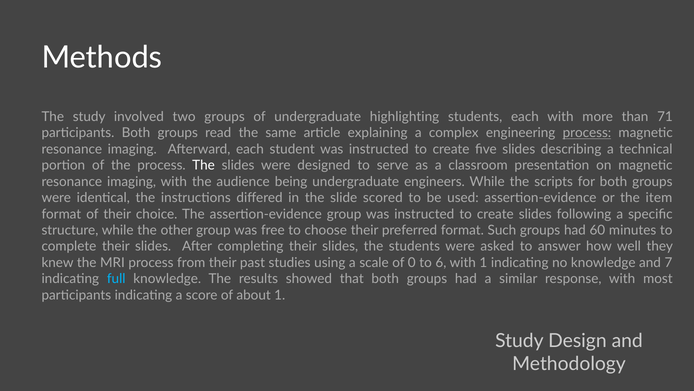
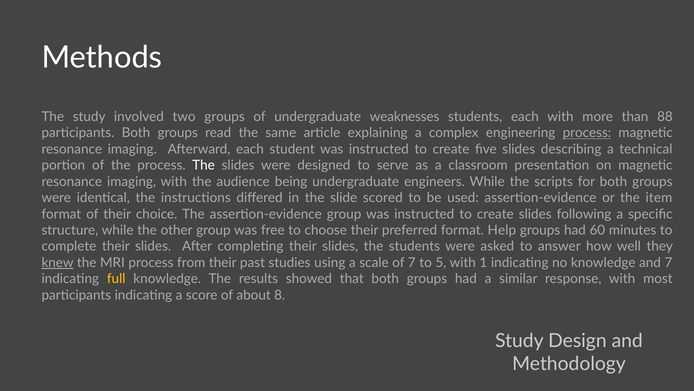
highlighting: highlighting -> weaknesses (405, 117)
71: 71 -> 88 (665, 117)
Such: Such -> Help (502, 230)
knew underline: none -> present (58, 262)
of 0: 0 -> 7 (412, 262)
6: 6 -> 5 (441, 262)
full colour: light blue -> yellow (116, 279)
about 1: 1 -> 8 (280, 295)
